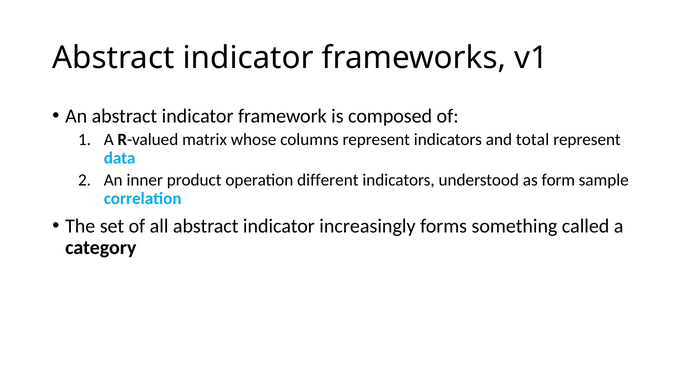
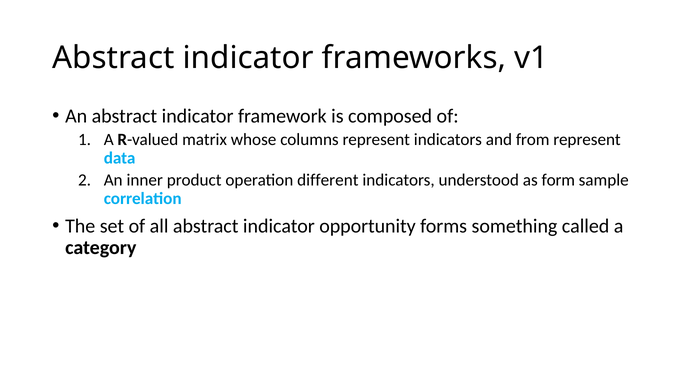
total: total -> from (533, 140)
increasingly: increasingly -> opportunity (368, 226)
